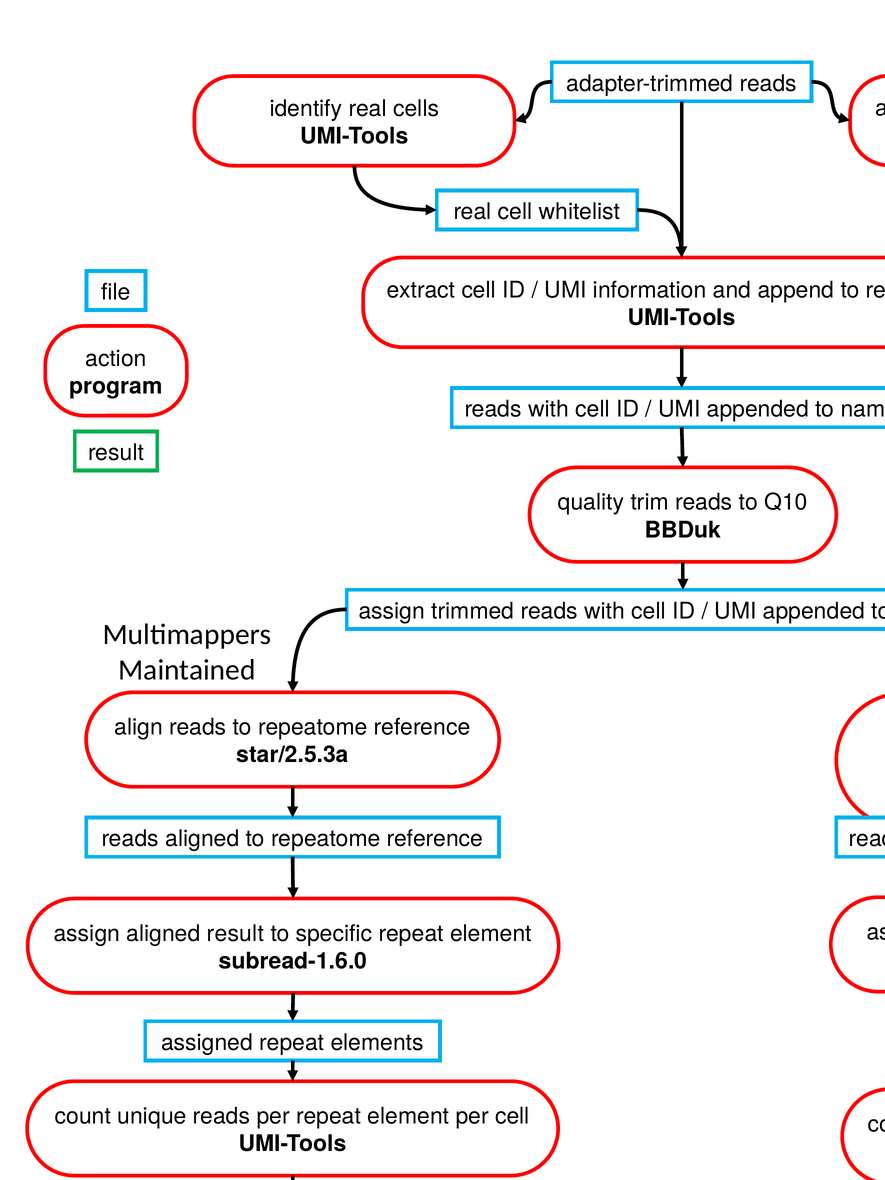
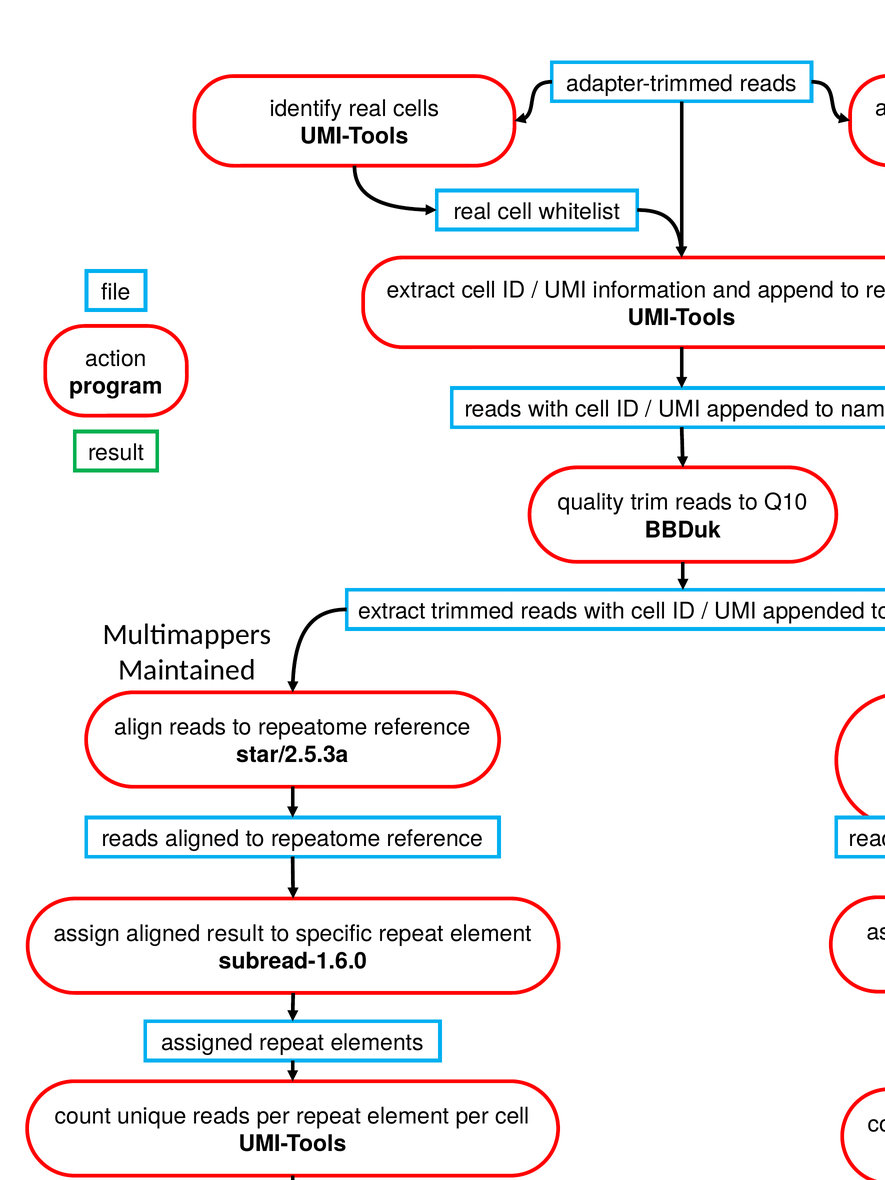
assign: assign -> extract (392, 611)
